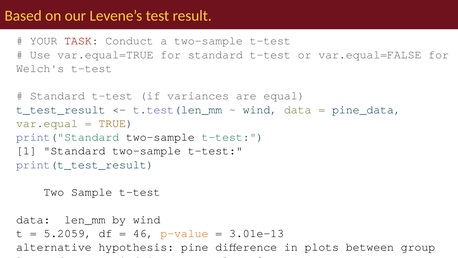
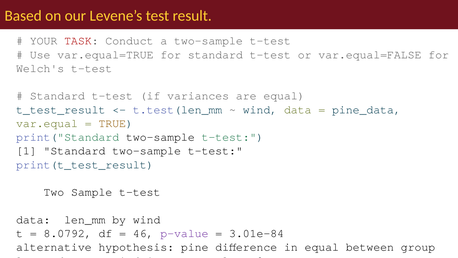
5.2059: 5.2059 -> 8.0792 (68, 233)
p-value colour: orange -> purple (184, 233)
3.01e-13: 3.01e-13 -> 3.01e-84 (257, 233)
in plots: plots -> equal (322, 247)
